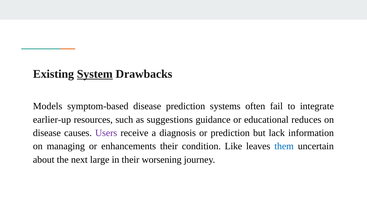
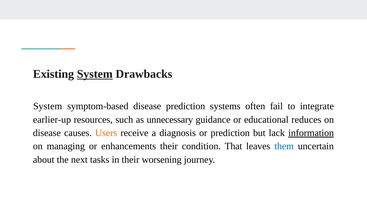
Models: Models -> System (48, 106)
suggestions: suggestions -> unnecessary (170, 119)
Users colour: purple -> orange (106, 133)
information underline: none -> present (311, 133)
Like: Like -> That (233, 146)
large: large -> tasks (100, 159)
